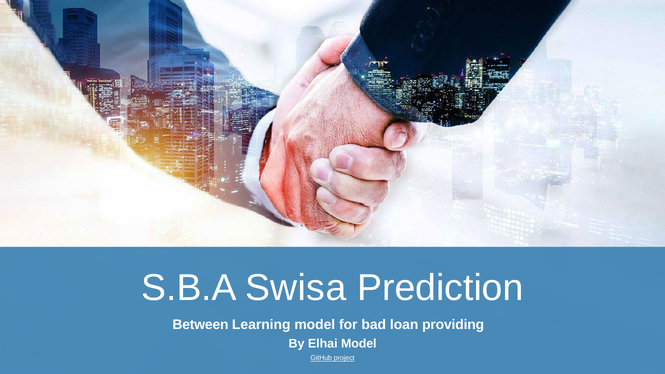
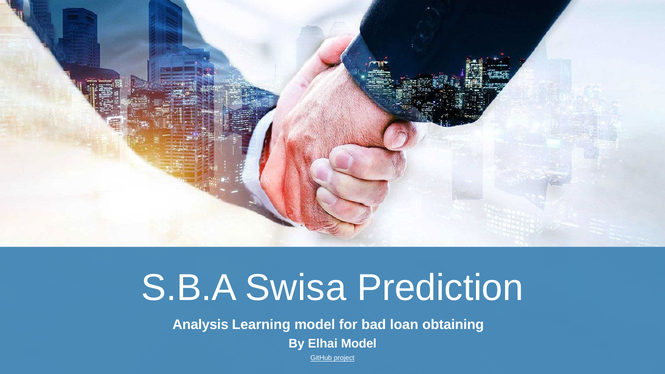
Between: Between -> Analysis (200, 325)
providing: providing -> obtaining (453, 325)
